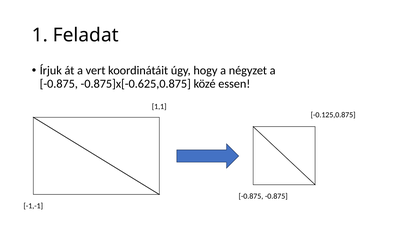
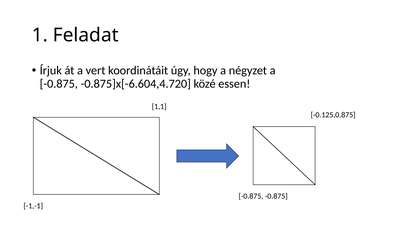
-0.875]x[-0.625,0.875: -0.875]x[-0.625,0.875 -> -0.875]x[-6.604,4.720 (136, 84)
